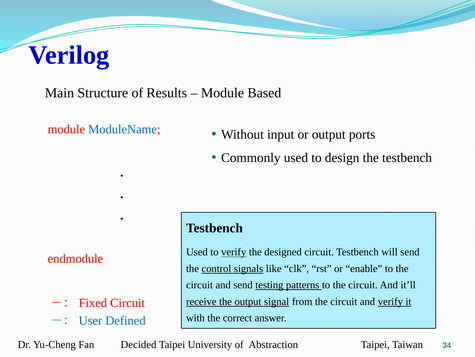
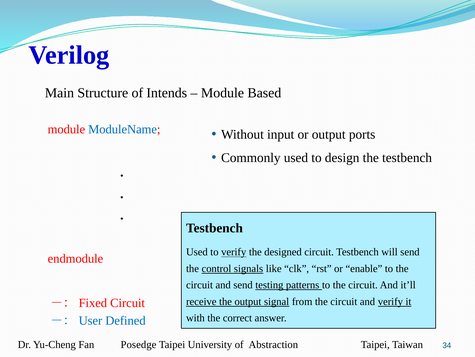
Results: Results -> Intends (167, 93)
Decided: Decided -> Posedge (139, 344)
